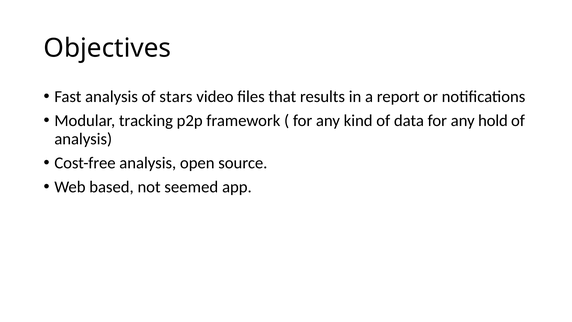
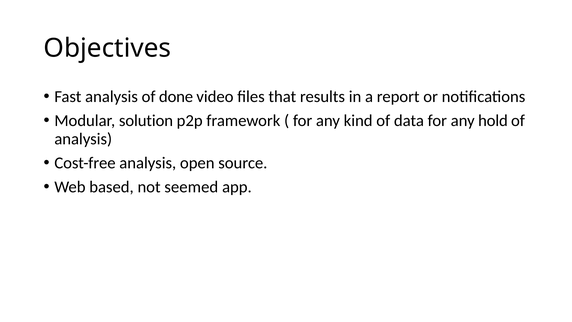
stars: stars -> done (176, 97)
tracking: tracking -> solution (146, 121)
